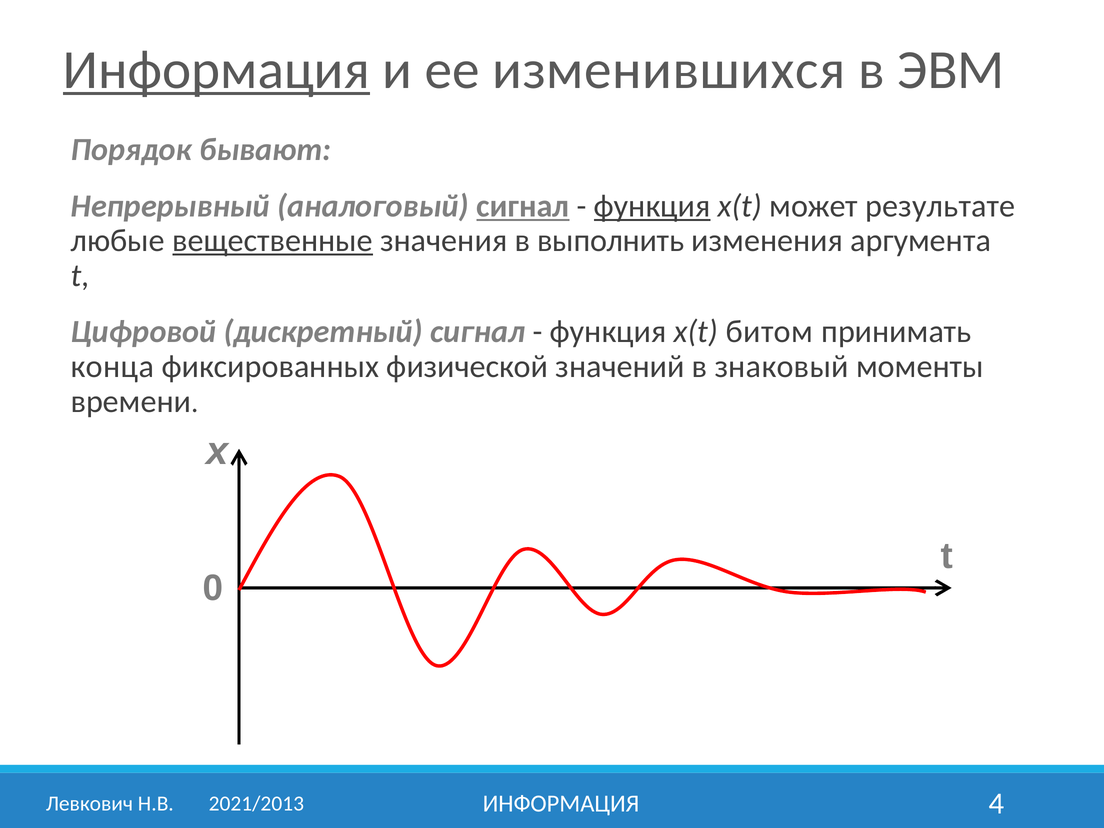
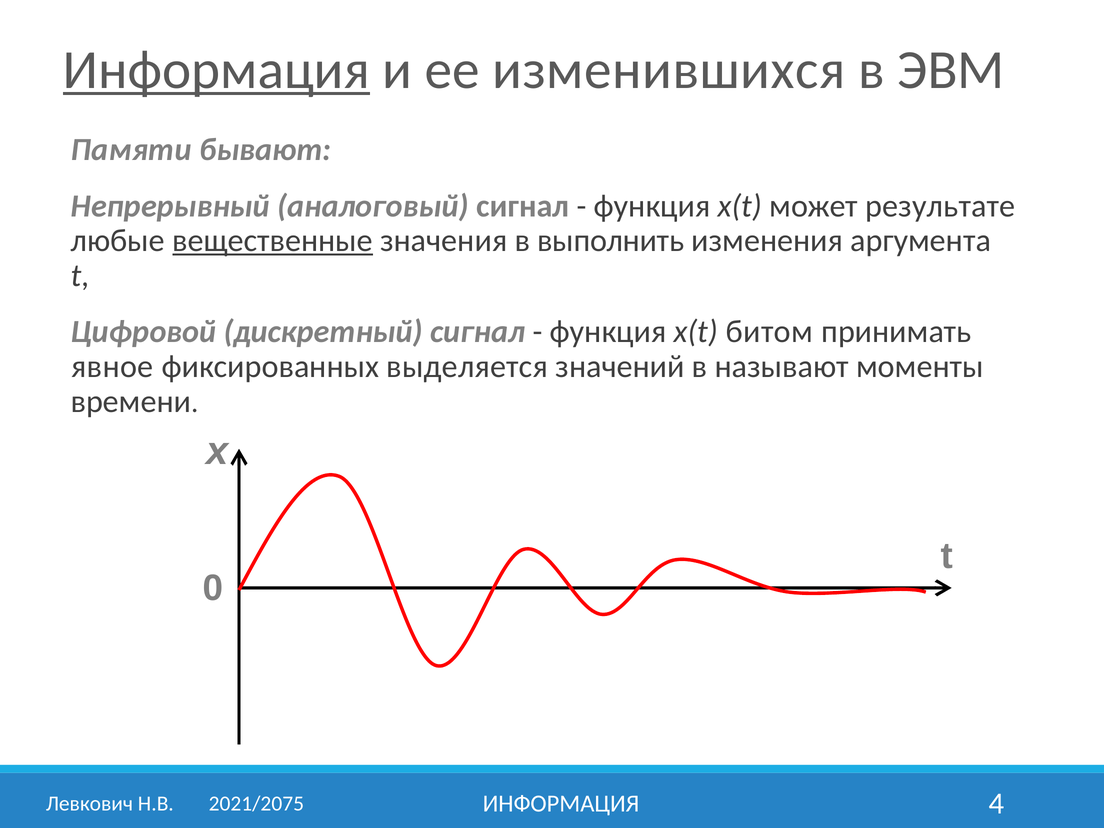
Порядок: Порядок -> Памяти (131, 150)
сигнал underline: present -> none (523, 206)
функция underline: present -> none (652, 206)
конца: конца -> явное (112, 367)
физической: физической -> выделяется (467, 367)
знаковый: знаковый -> называют (782, 367)
2021/2013: 2021/2013 -> 2021/2075 (256, 803)
